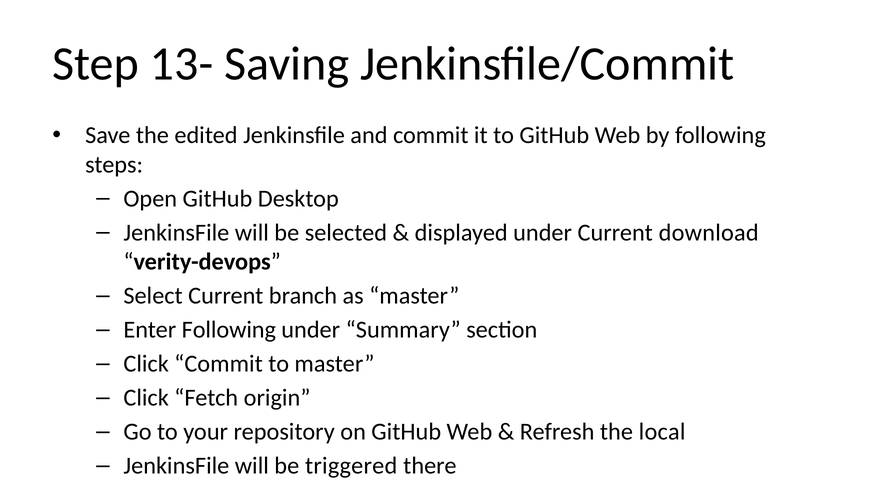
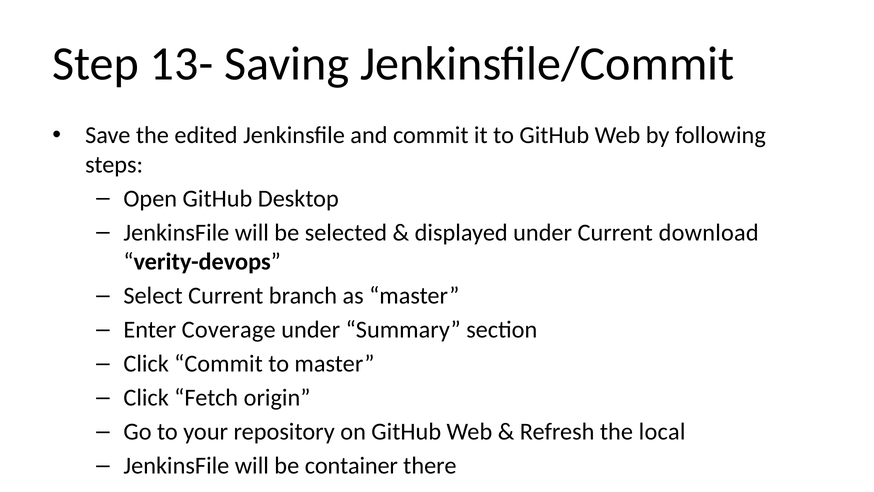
Enter Following: Following -> Coverage (229, 330)
triggered: triggered -> container (351, 466)
